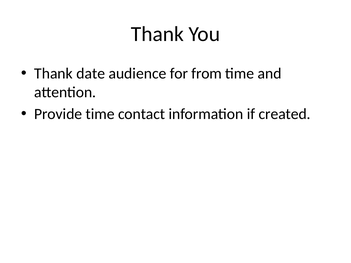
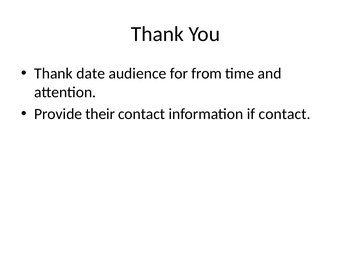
Provide time: time -> their (100, 114)
if created: created -> contact (285, 114)
